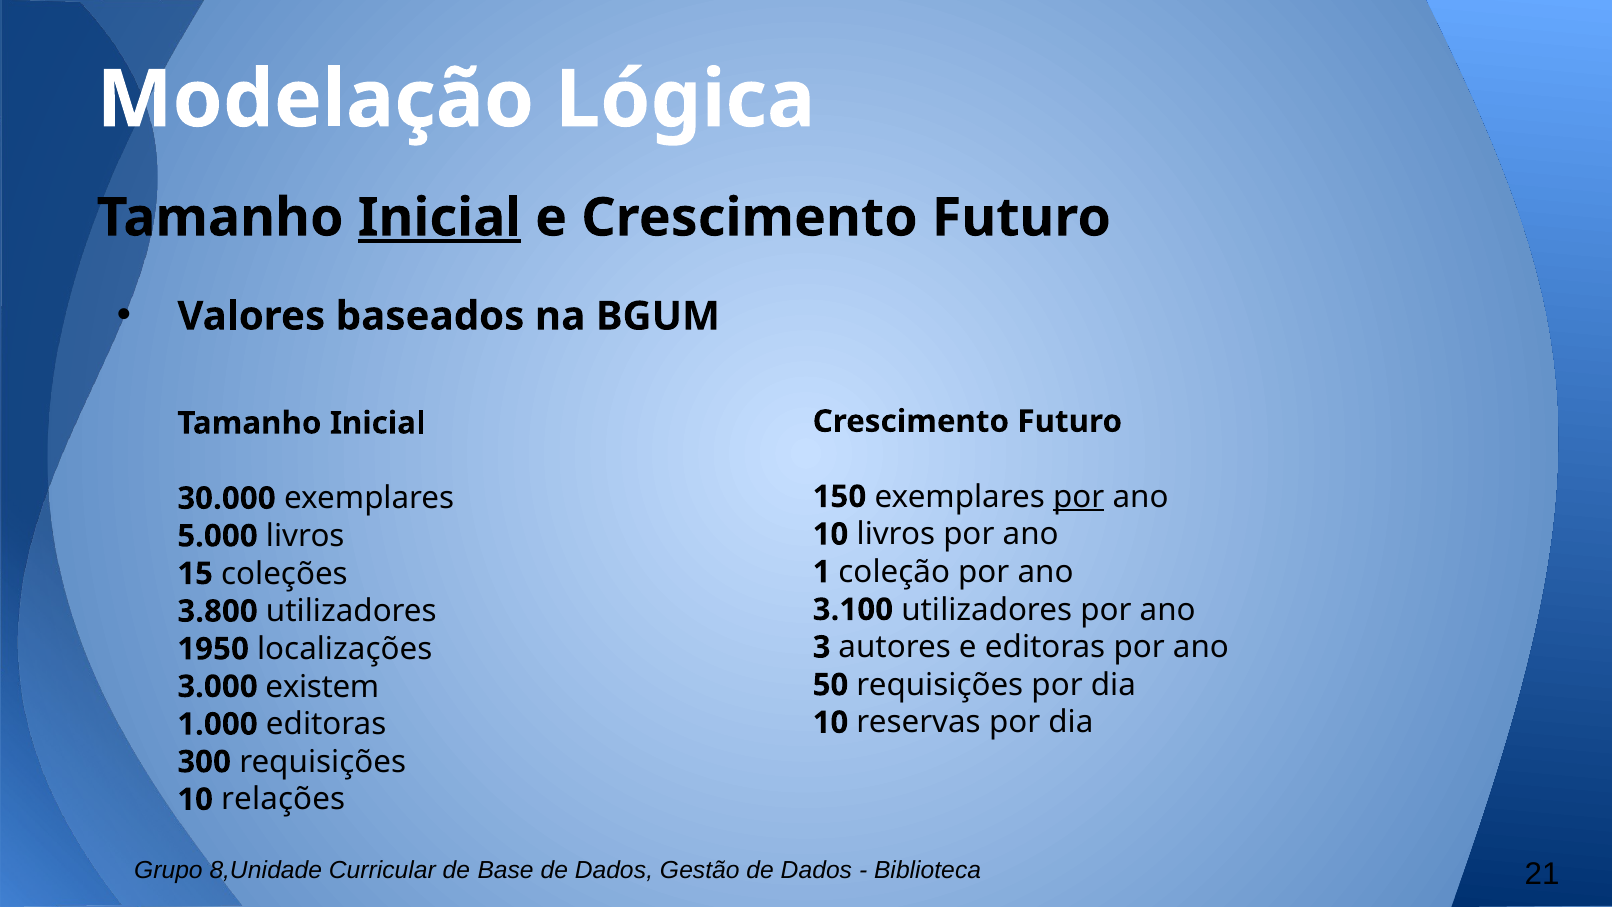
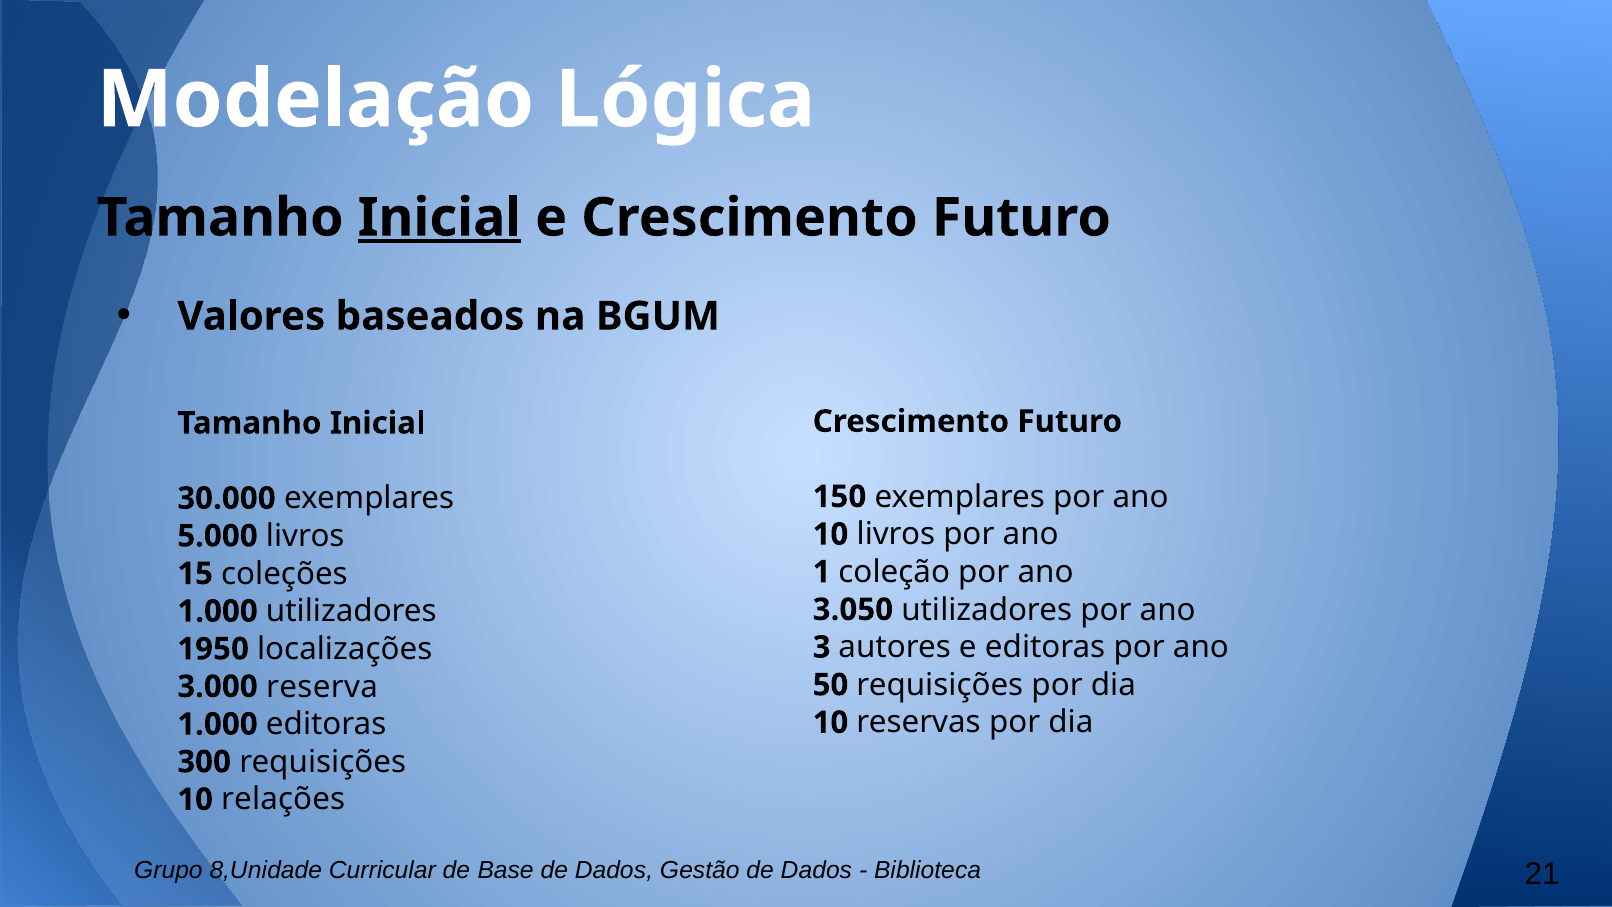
por underline: present -> none (1079, 497)
3.100: 3.100 -> 3.050 (853, 610)
3.800: 3.800 -> 1.000 (218, 611)
existem: existem -> reserva (322, 686)
